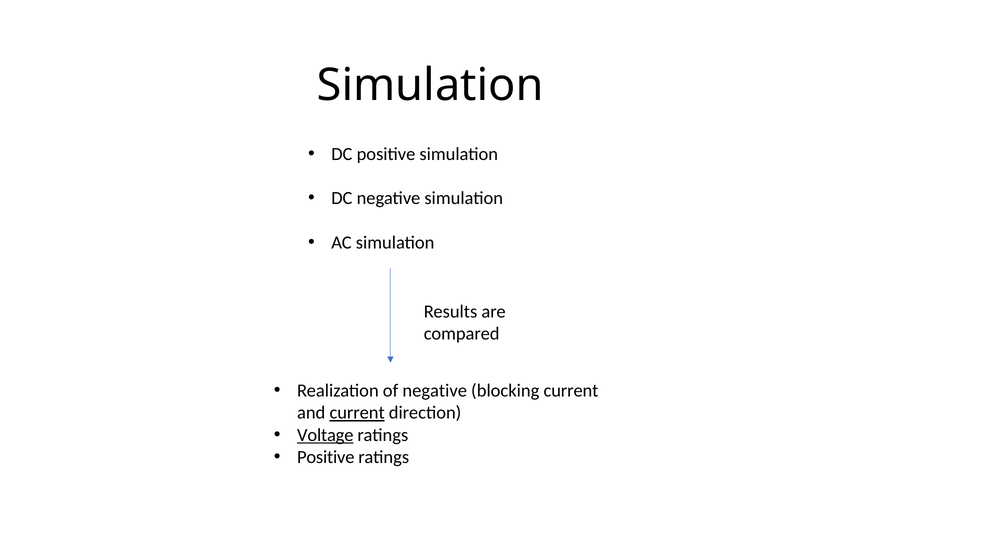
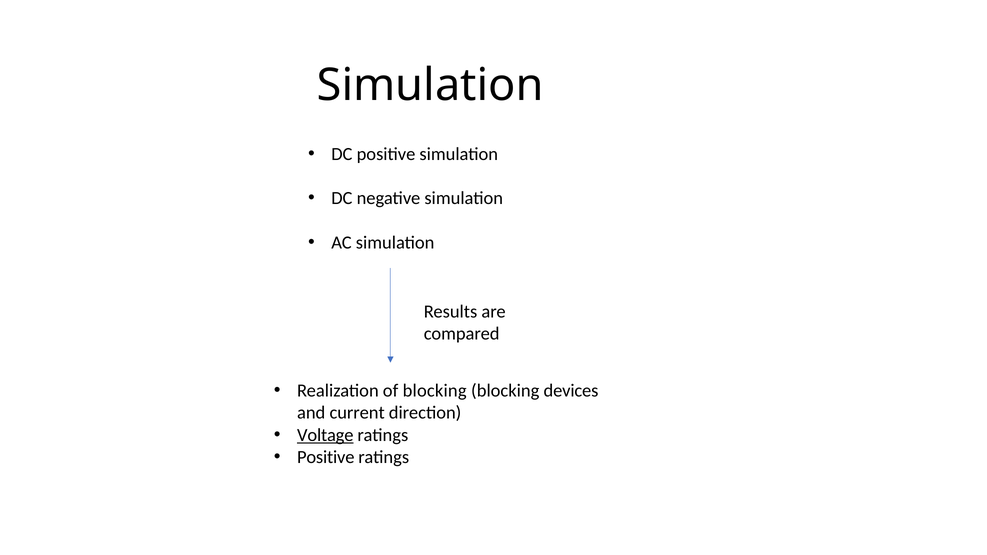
of negative: negative -> blocking (435, 391)
blocking current: current -> devices (571, 391)
current underline: present -> none (357, 413)
